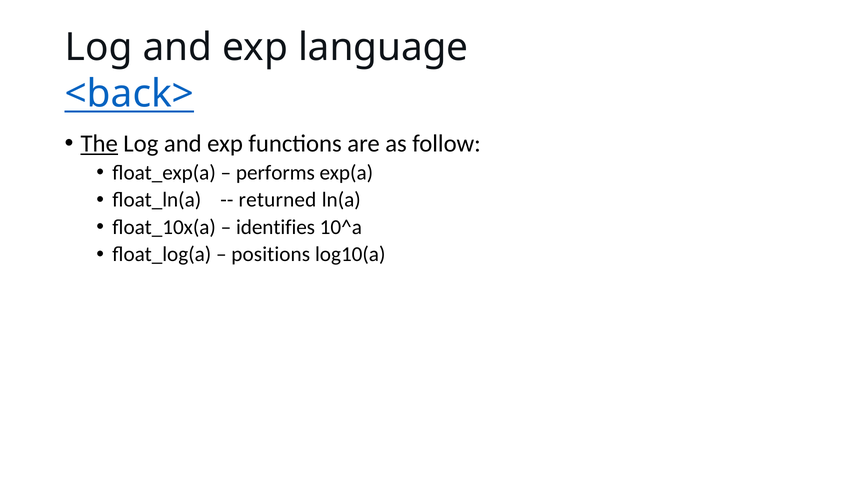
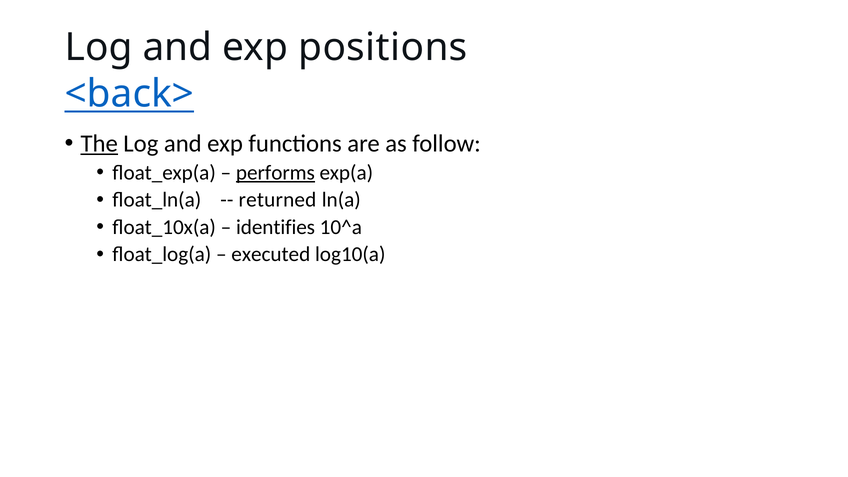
language: language -> positions (383, 47)
performs underline: none -> present (275, 173)
positions: positions -> executed (271, 254)
